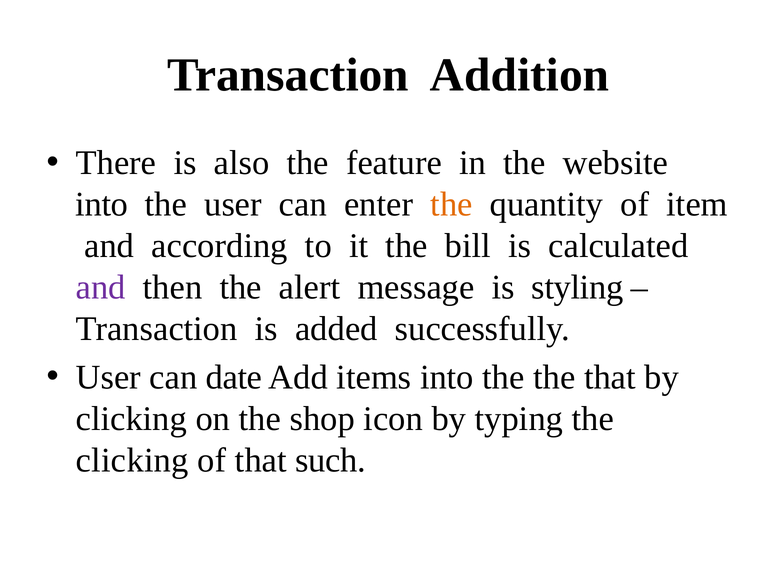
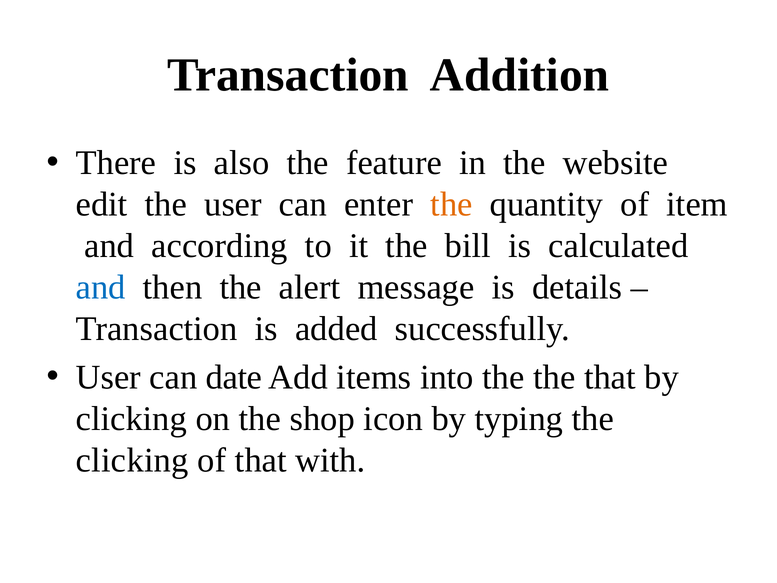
into: into -> edit (102, 204)
and colour: purple -> blue (101, 287)
styling: styling -> details (577, 287)
such: such -> with (330, 460)
